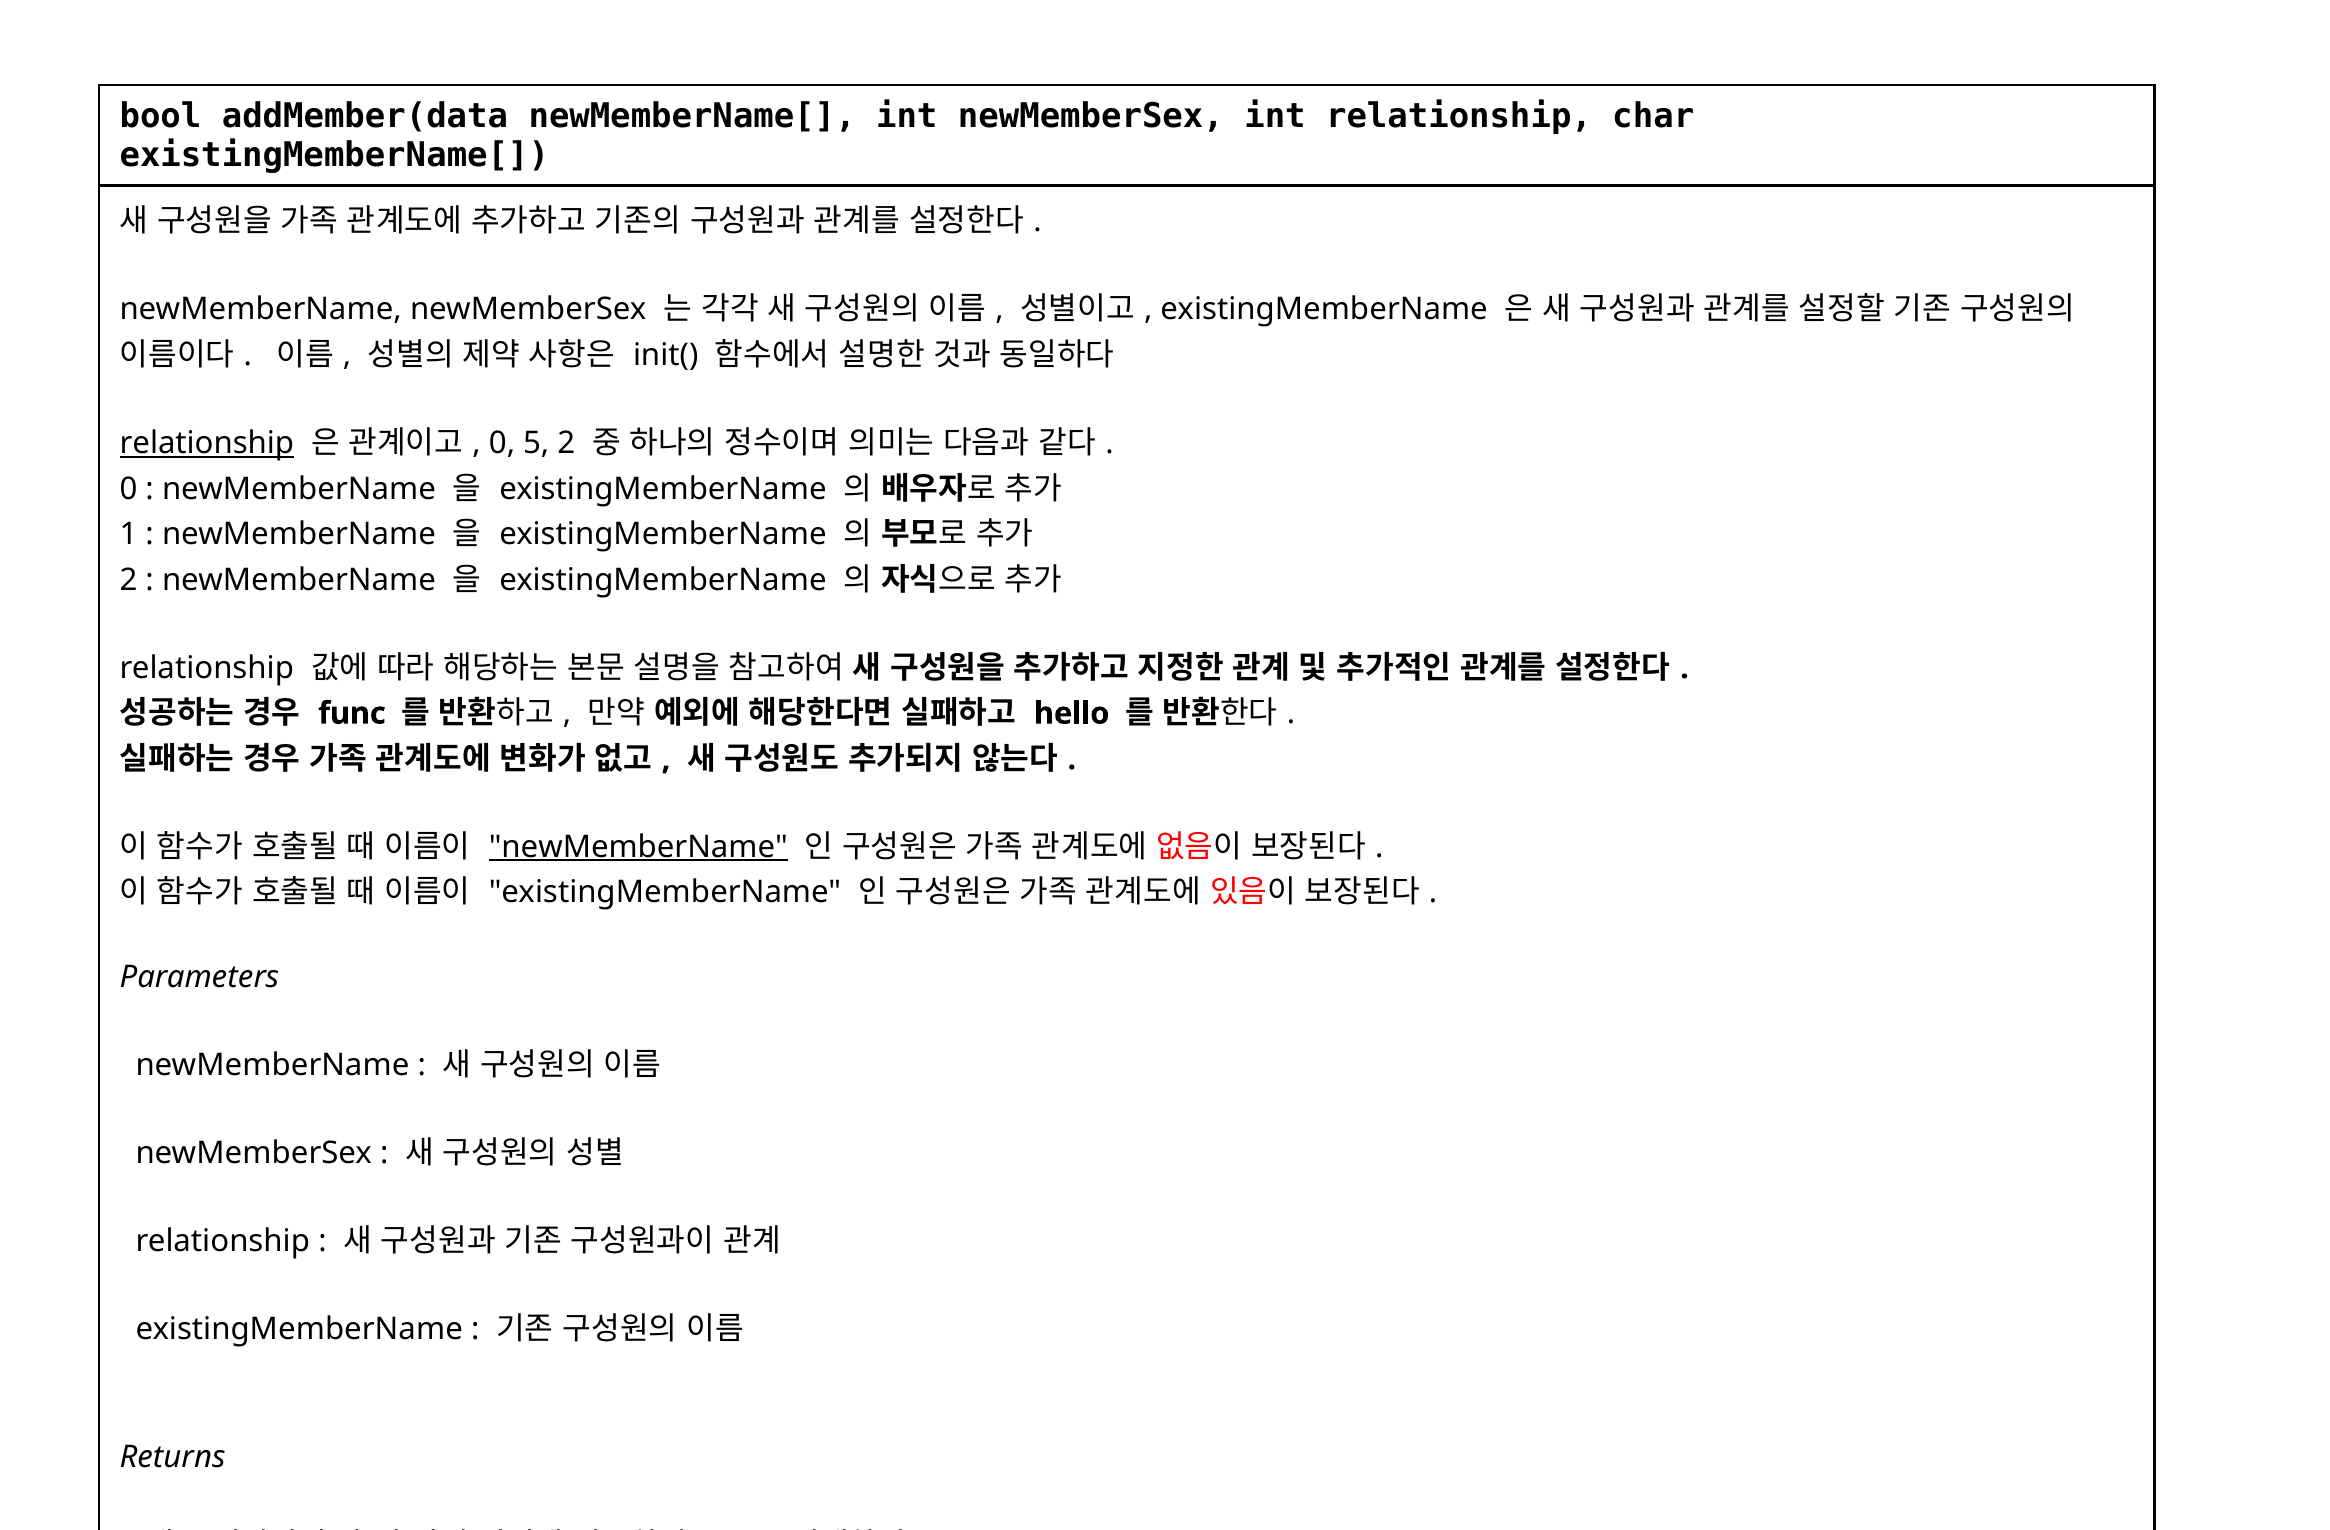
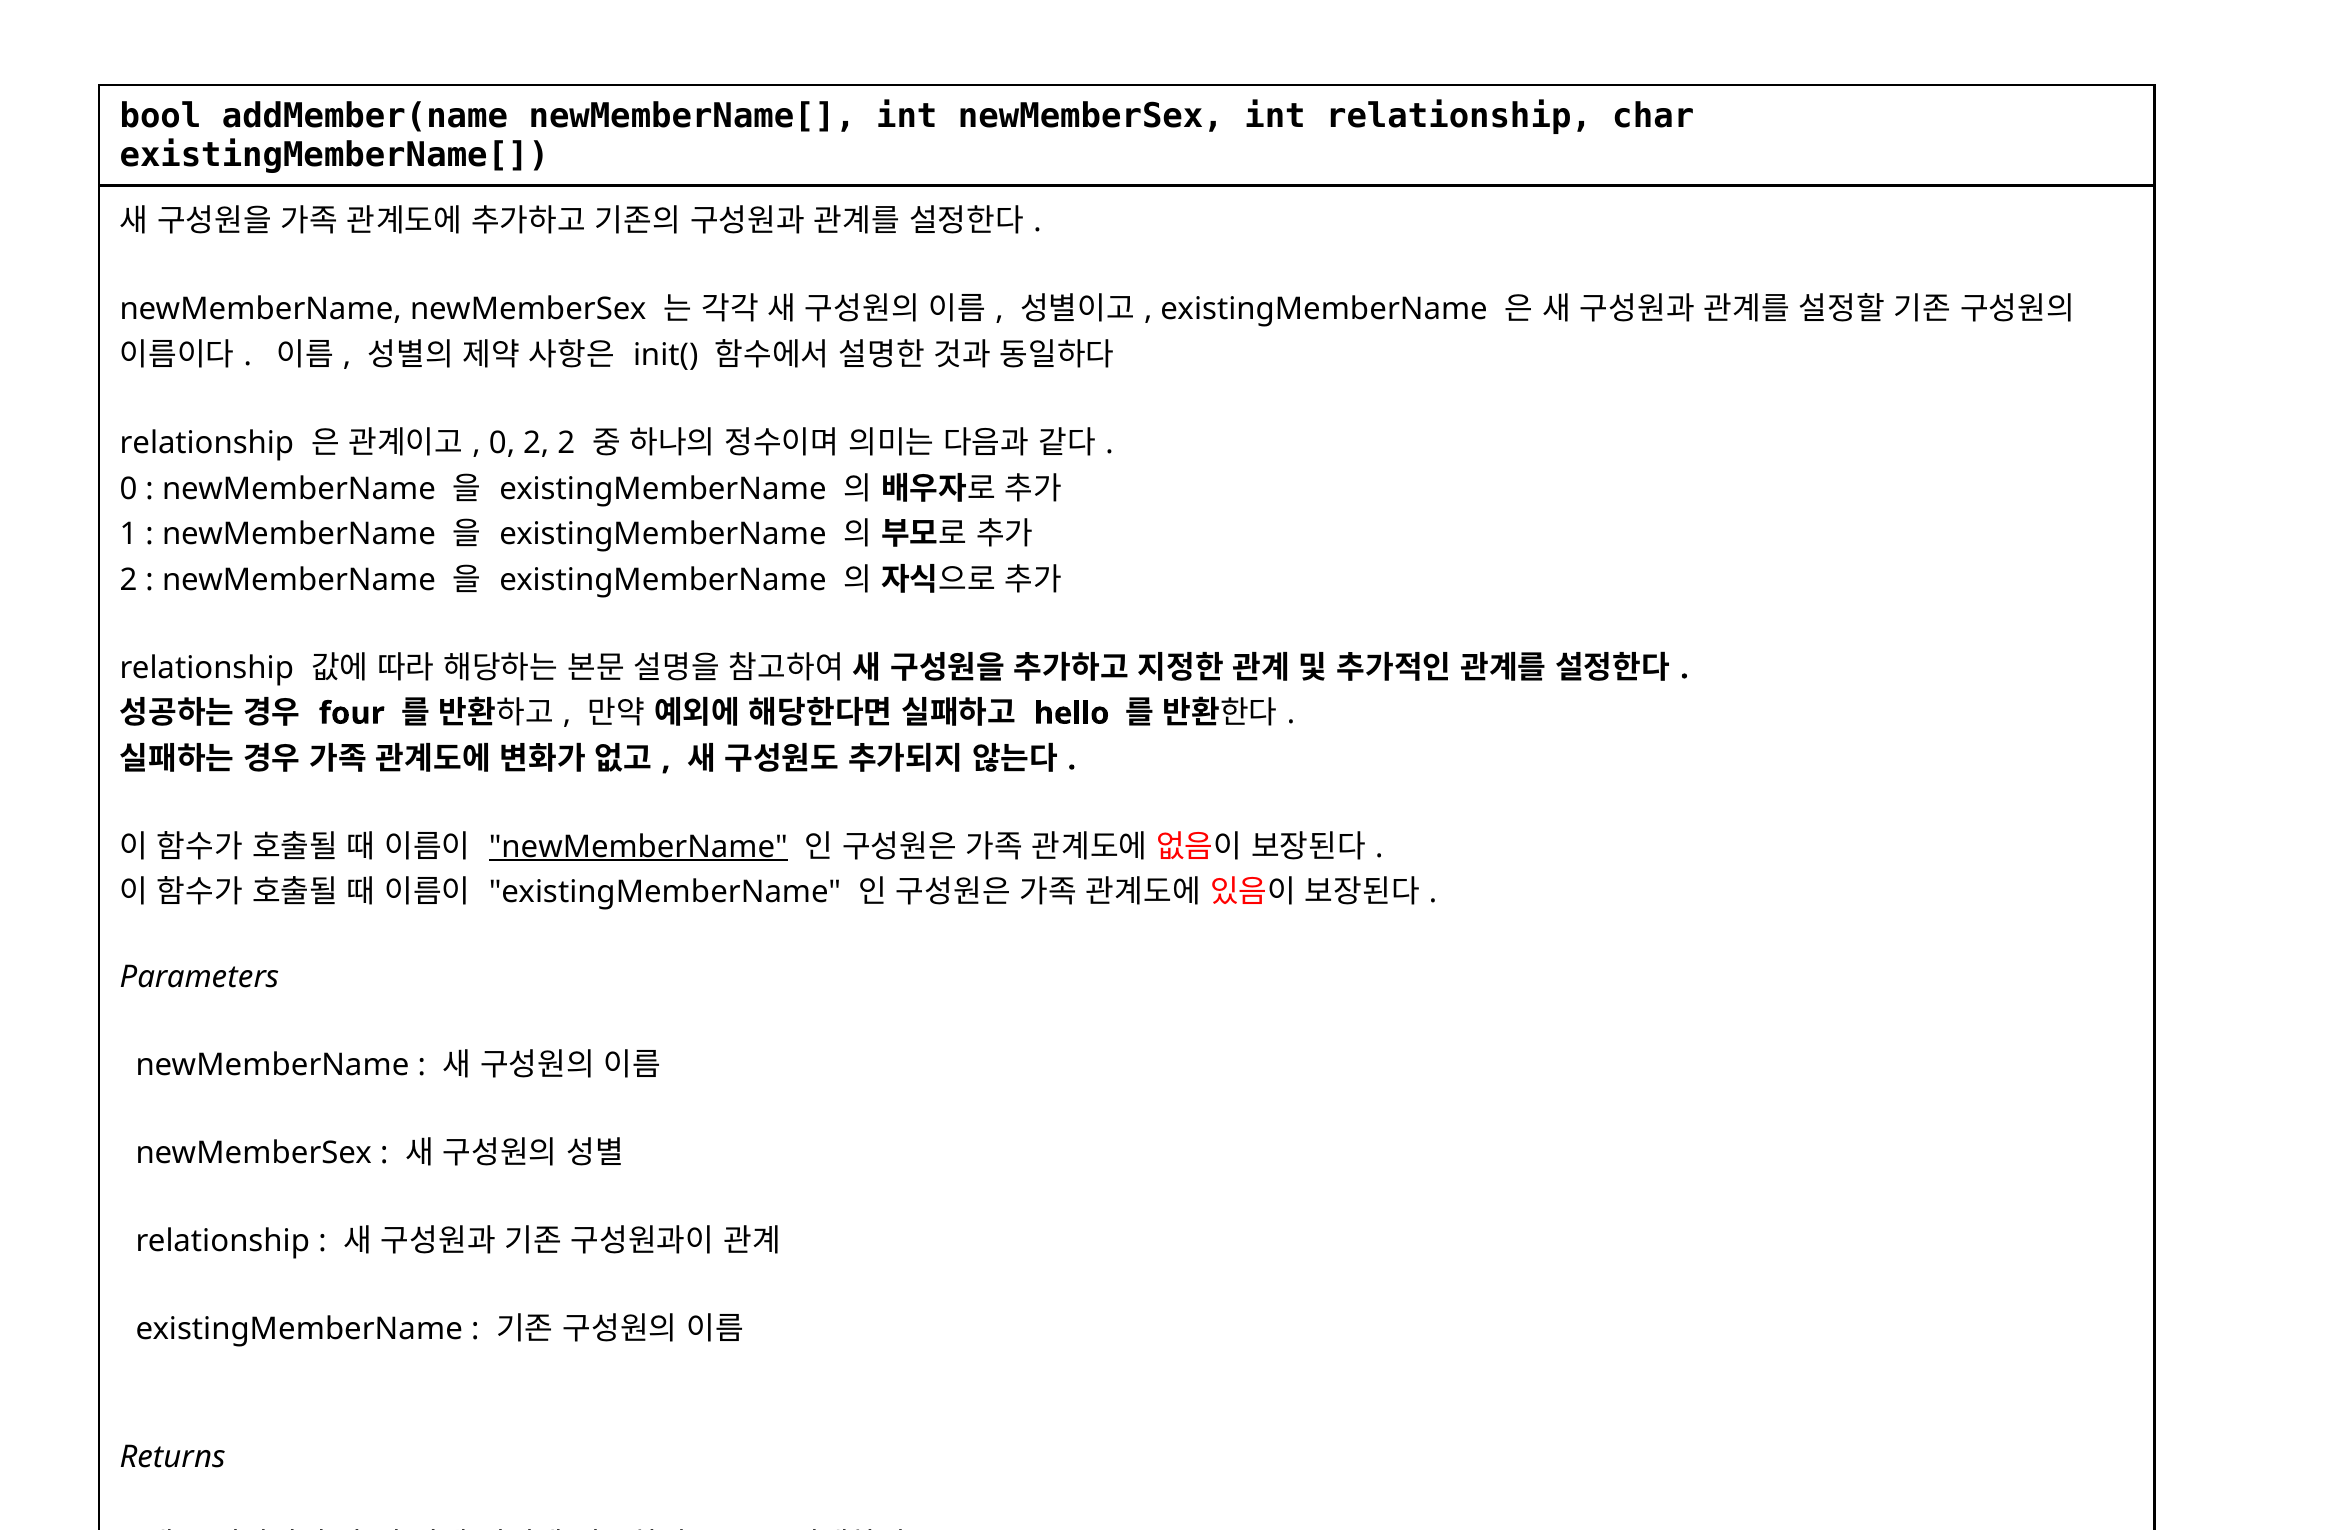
addMember(data: addMember(data -> addMember(name (365, 116)
relationship underline: present -> none (207, 443)
0 5: 5 -> 2 (536, 443)
func: func -> four (352, 714)
